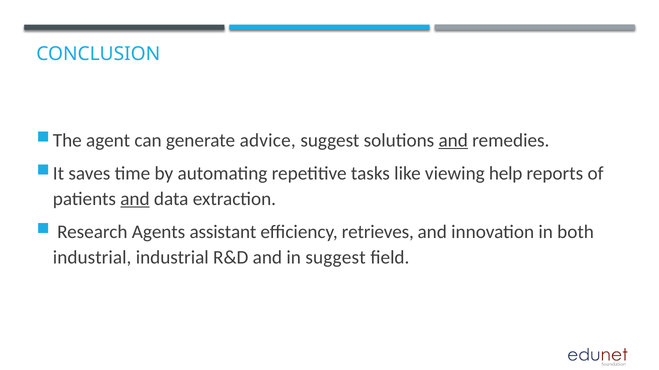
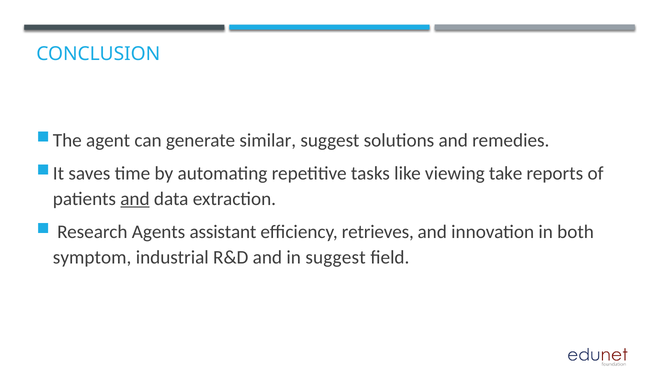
advice: advice -> similar (268, 140)
and underline: present -> none (453, 140)
help: help -> take (506, 174)
industrial: industrial -> symptom (92, 258)
